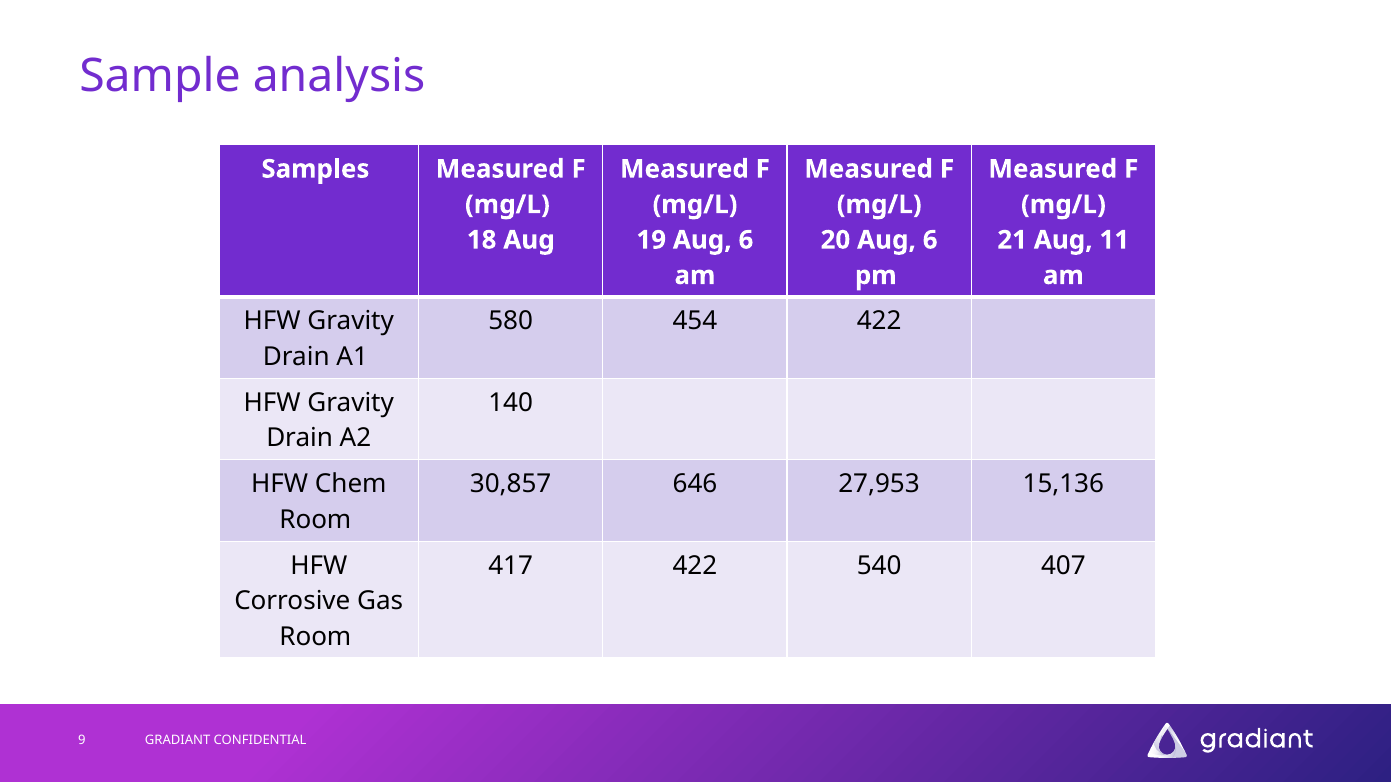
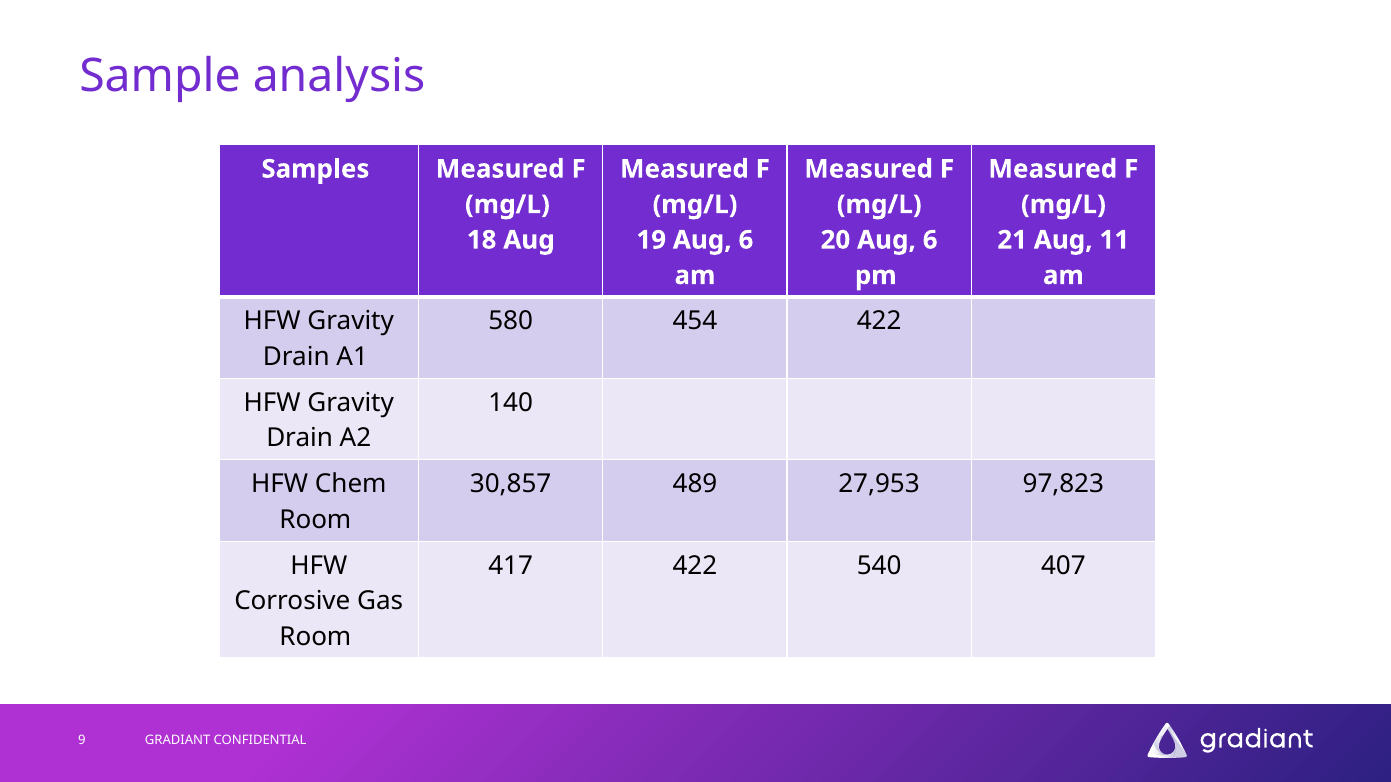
646: 646 -> 489 (695, 484)
15,136: 15,136 -> 97,823 (1063, 484)
